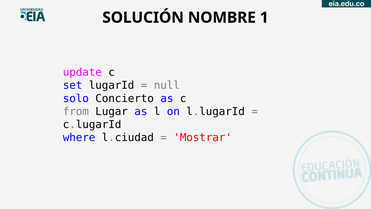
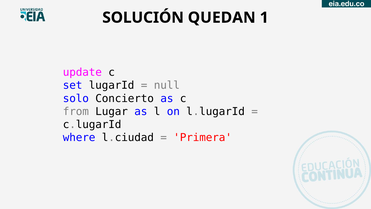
NOMBRE: NOMBRE -> QUEDAN (222, 18)
Mostrar: Mostrar -> Primera (203, 137)
